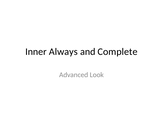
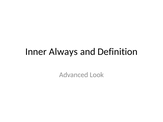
Complete: Complete -> Definition (118, 52)
